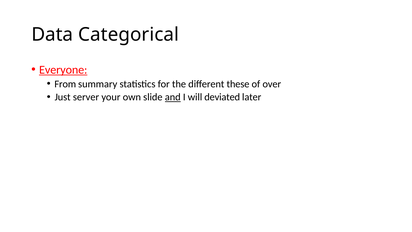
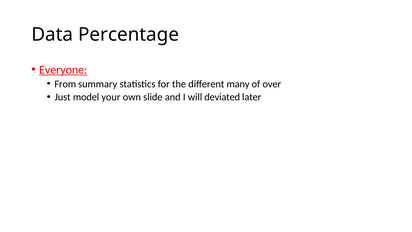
Categorical: Categorical -> Percentage (129, 35)
these: these -> many (238, 84)
server: server -> model (86, 97)
and underline: present -> none (173, 97)
